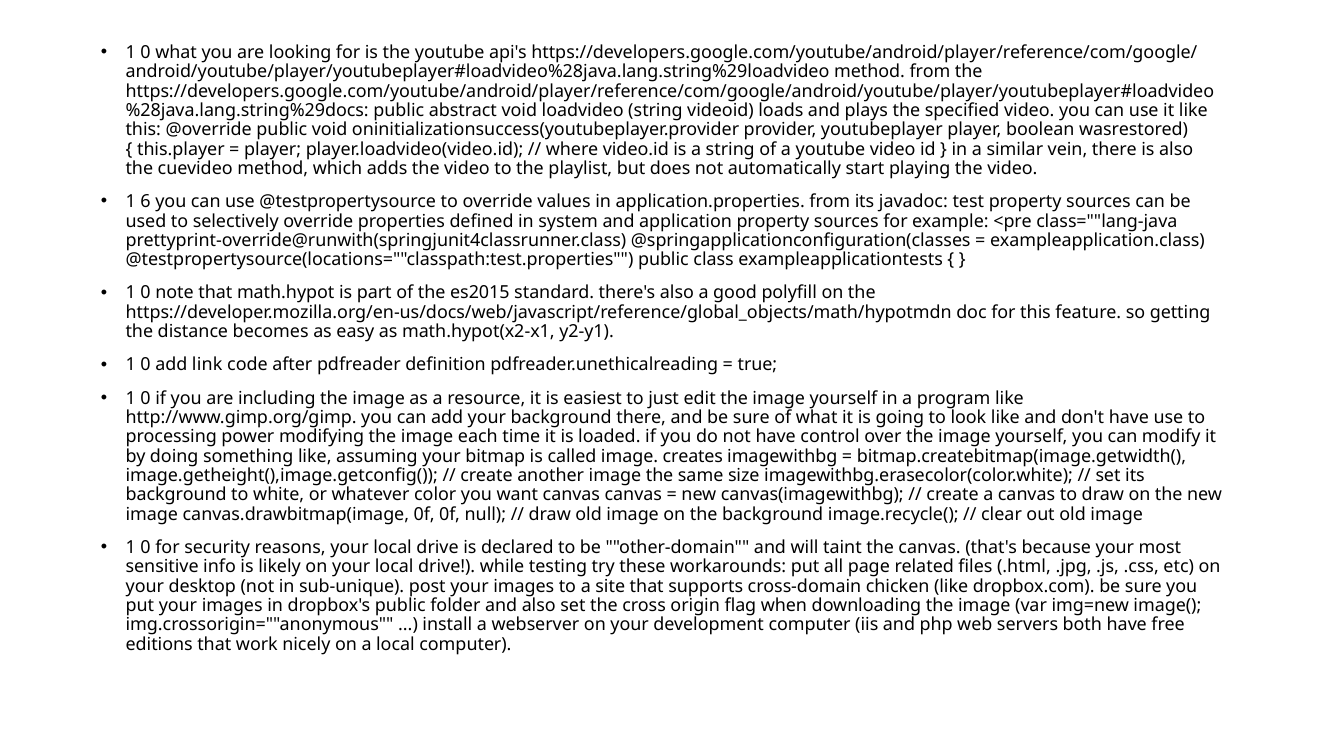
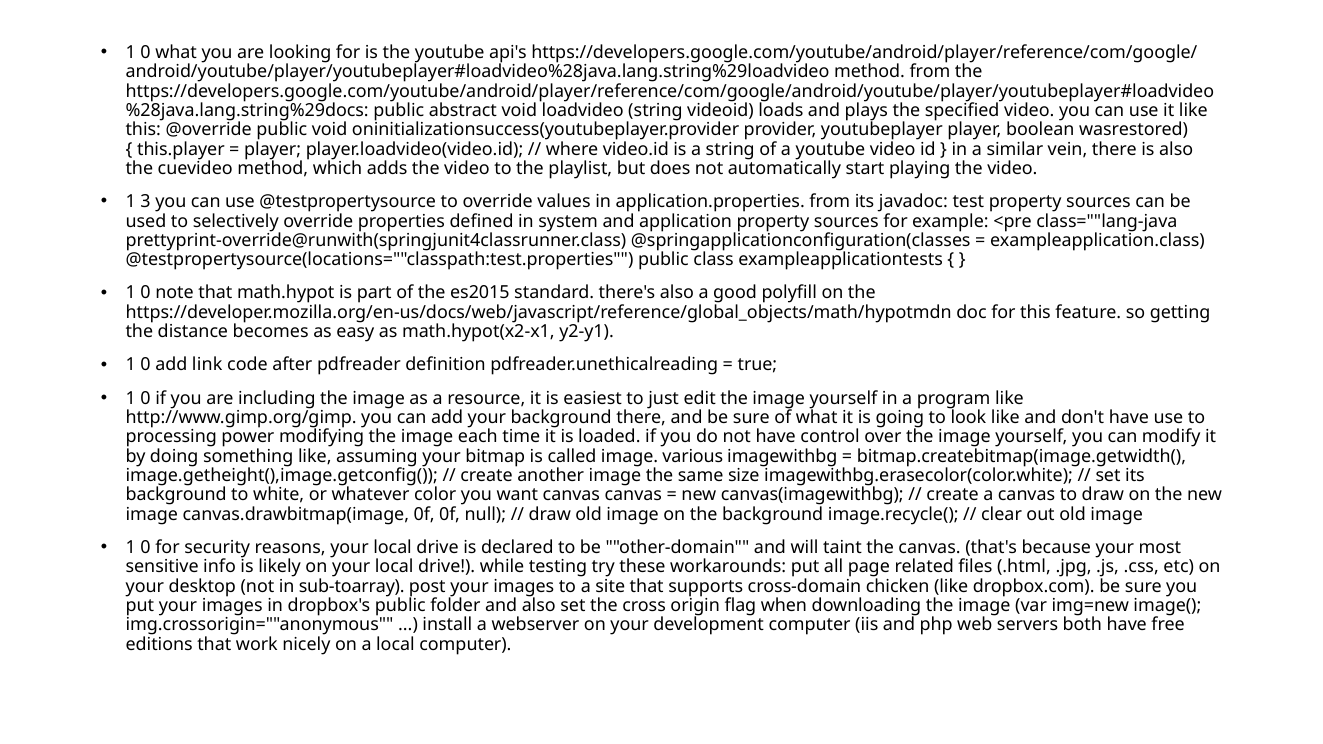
6: 6 -> 3 (146, 202)
creates: creates -> various (693, 456)
sub-unique: sub-unique -> sub-toarray (352, 586)
